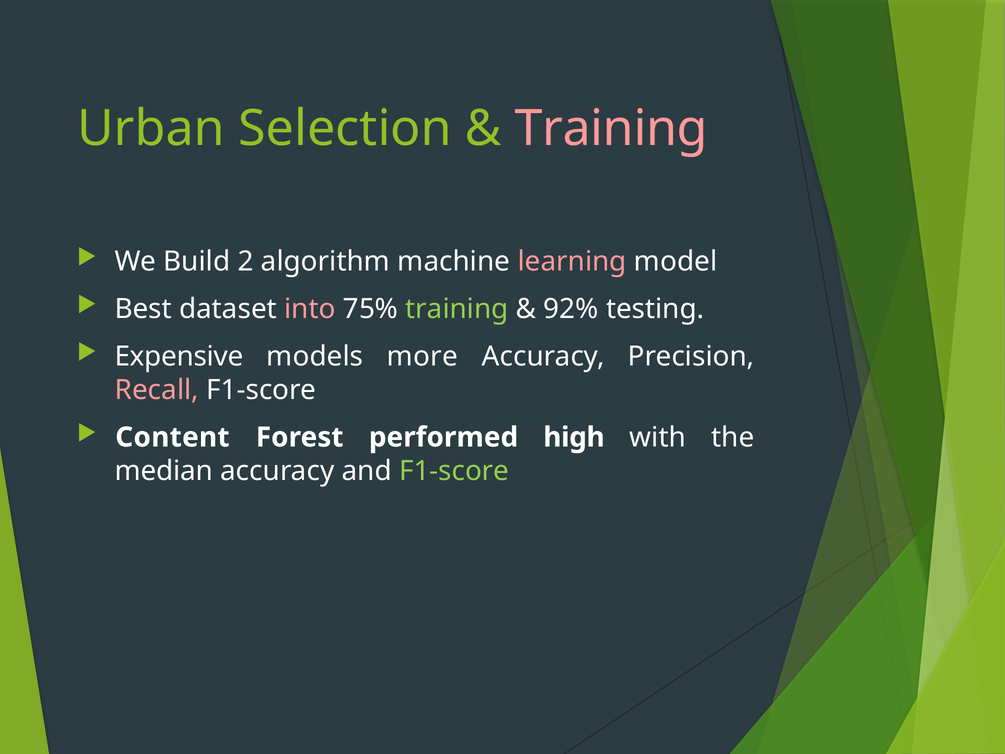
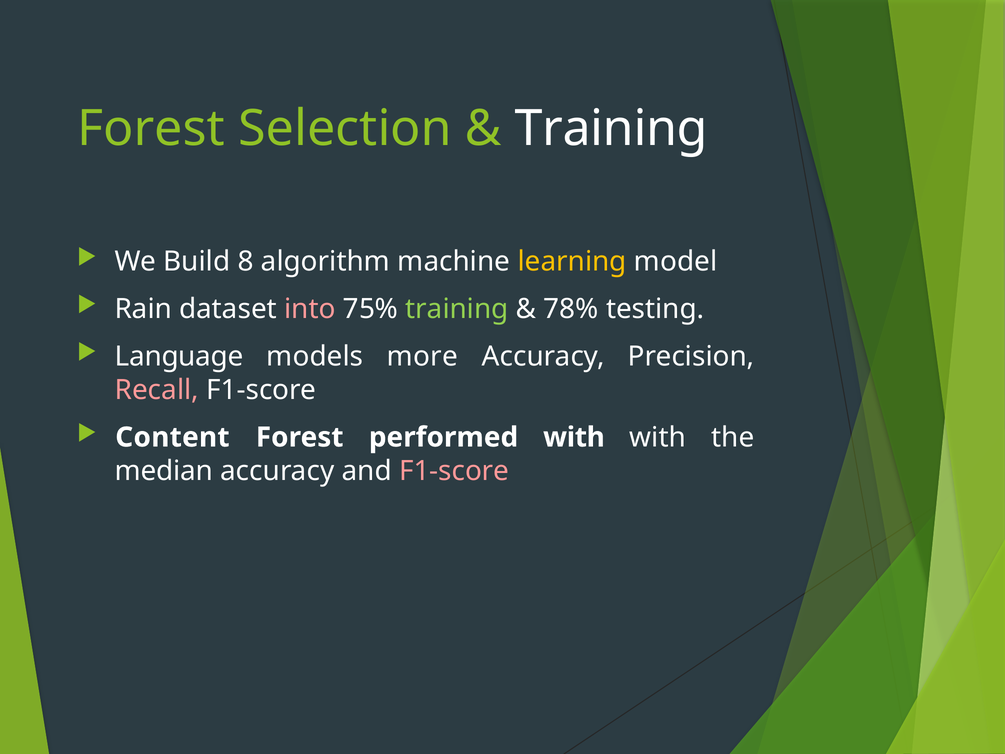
Urban: Urban -> Forest (151, 128)
Training colour: pink -> white (611, 128)
2: 2 -> 8 (246, 261)
learning colour: pink -> yellow (572, 261)
Best: Best -> Rain (143, 309)
92%: 92% -> 78% (571, 309)
Expensive: Expensive -> Language (179, 356)
performed high: high -> with (574, 437)
F1-score colour: light green -> pink (454, 471)
